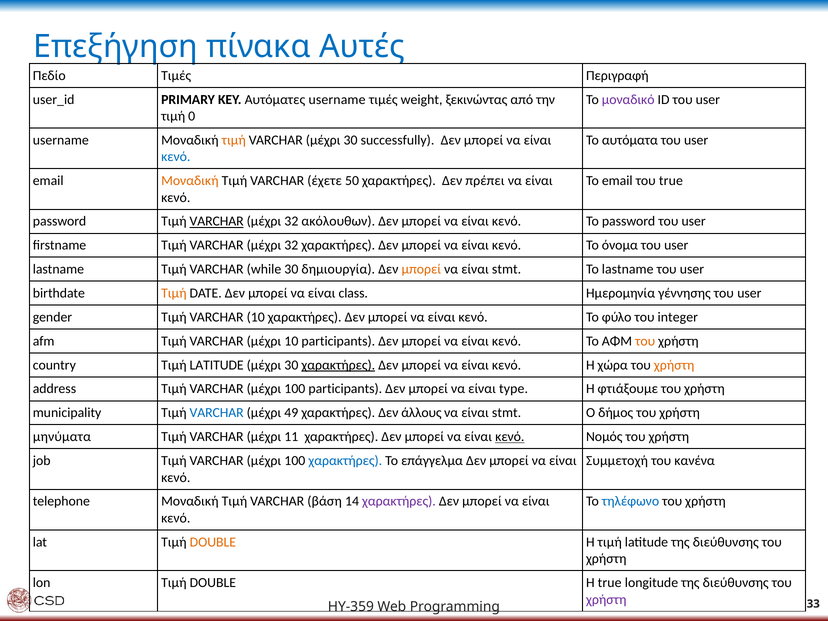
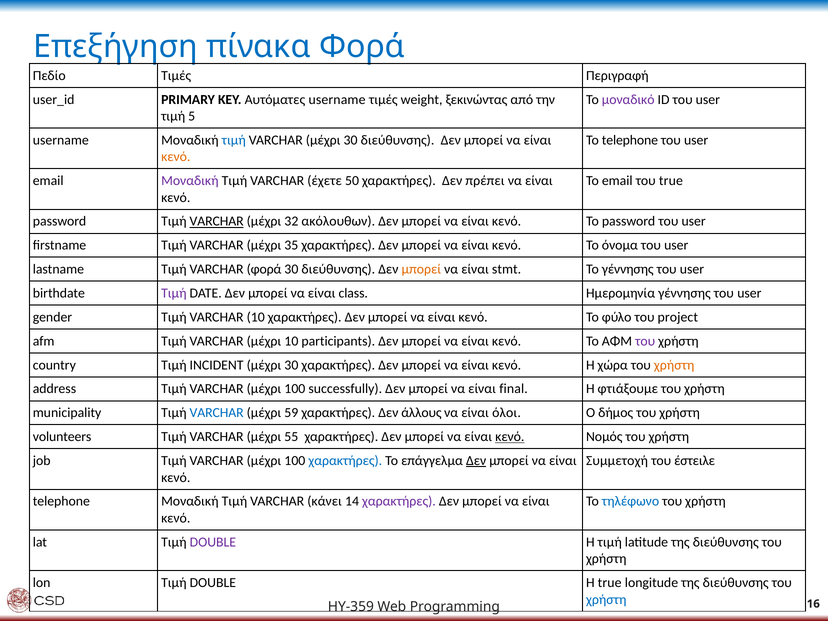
πίνακα Αυτές: Αυτές -> Φορά (362, 46)
0: 0 -> 5 (192, 116)
τιμή colour: orange -> blue (234, 140)
μέχρι 30 successfully: successfully -> διεύθυνσης (398, 140)
Το αυτόματα: αυτόματα -> telephone (630, 140)
κενό colour: blue -> orange (176, 157)
Μοναδική colour: orange -> purple (190, 181)
32: 32 -> 35 (291, 245)
VARCHAR while: while -> φορά (264, 269)
δημιουργία: δημιουργία -> διεύθυνσης (338, 269)
Το lastname: lastname -> γέννησης (628, 269)
Τιμή colour: orange -> purple (174, 293)
integer: integer -> project (678, 317)
του colour: orange -> purple (645, 341)
country Τιμή LATITUDE: LATITUDE -> INCIDENT (217, 365)
χαρακτήρες underline: present -> none (338, 365)
100 participants: participants -> successfully (345, 389)
type: type -> final (514, 389)
49: 49 -> 59 (291, 413)
stmt: stmt -> όλοι (507, 413)
μηνύματα: μηνύματα -> volunteers (62, 437)
11: 11 -> 55 (291, 437)
Δεν underline: none -> present (476, 461)
κανένα: κανένα -> έστειλε (695, 461)
βάση: βάση -> κάνει (325, 501)
DOUBLE colour: orange -> purple (213, 542)
χρήστη colour: purple -> blue (606, 599)
33: 33 -> 16 (813, 604)
